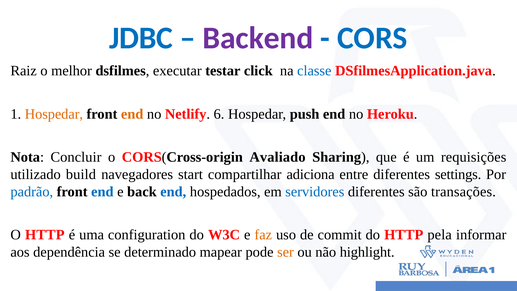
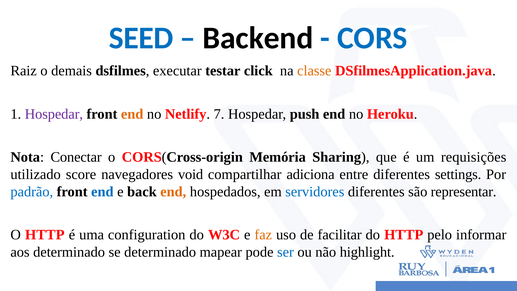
JDBC: JDBC -> SEED (141, 38)
Backend colour: purple -> black (258, 38)
melhor: melhor -> demais (72, 71)
classe colour: blue -> orange (314, 71)
Hospedar colour: orange -> purple (54, 114)
6: 6 -> 7 (219, 114)
Concluir: Concluir -> Conectar (76, 157)
Avaliado: Avaliado -> Memória (278, 157)
build: build -> score (81, 174)
start: start -> void (191, 174)
end colour: blue -> orange (173, 192)
transações: transações -> representar (464, 192)
commit: commit -> facilitar (340, 235)
pela: pela -> pelo (440, 235)
aos dependência: dependência -> determinado (69, 252)
ser colour: orange -> blue (285, 252)
